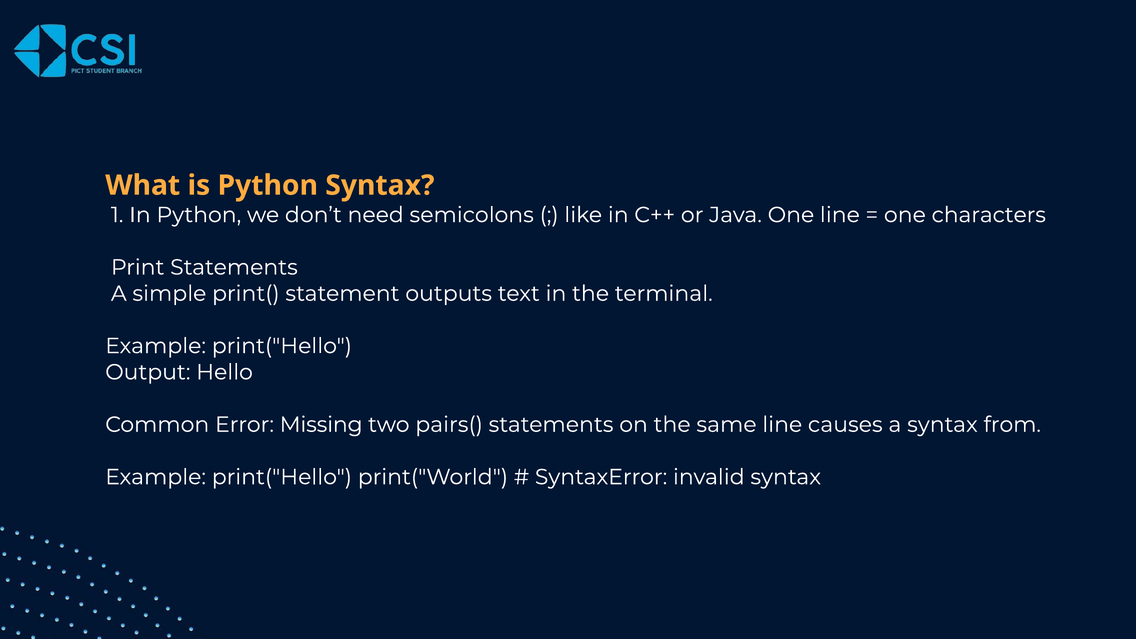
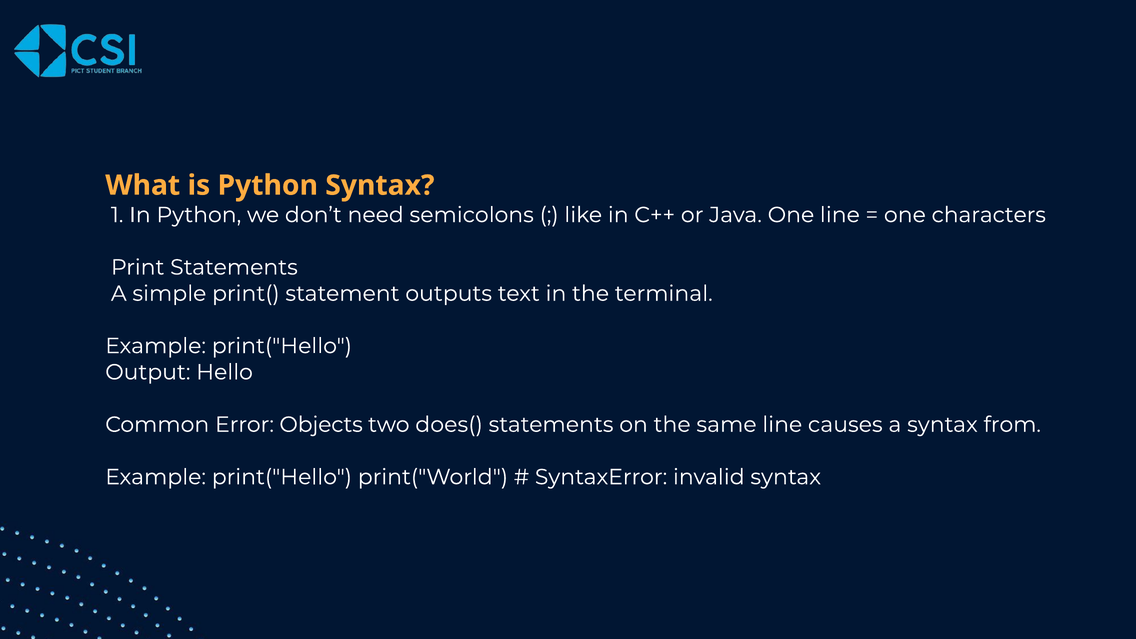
Missing: Missing -> Objects (321, 425)
pairs(: pairs( -> does( (449, 425)
